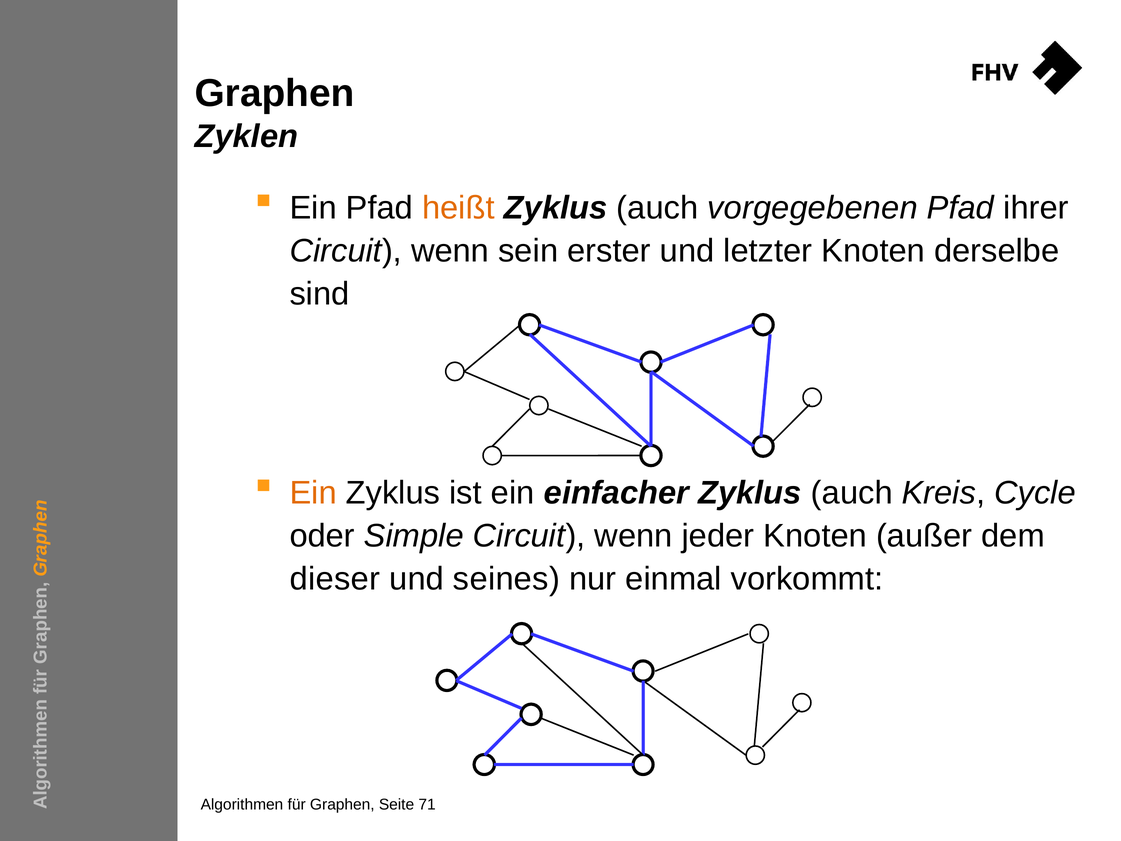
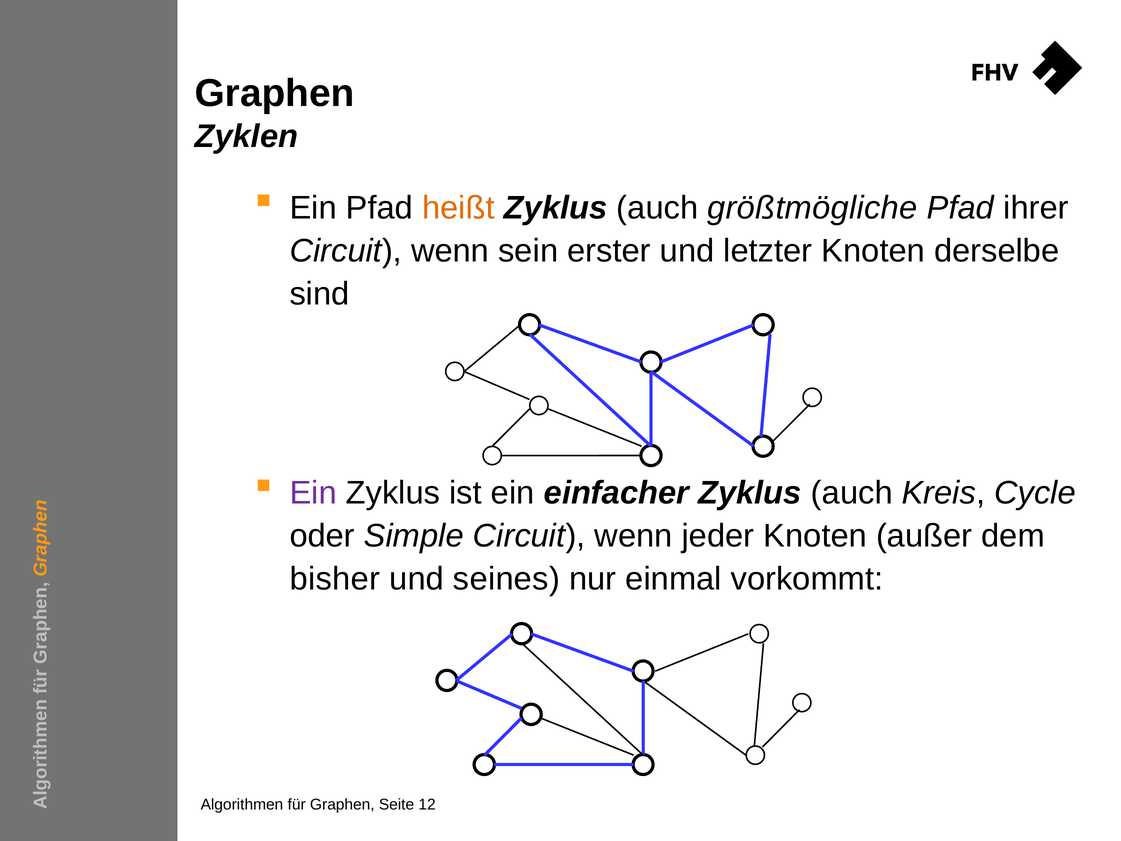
vorgegebenen: vorgegebenen -> größtmögliche (812, 208)
Ein colour: orange -> purple (313, 493)
dieser: dieser -> bisher (335, 579)
71: 71 -> 12 (427, 804)
